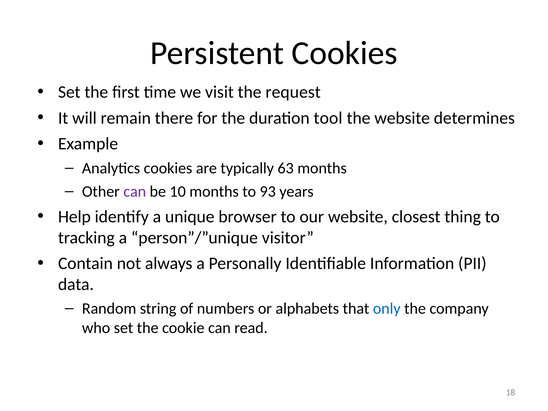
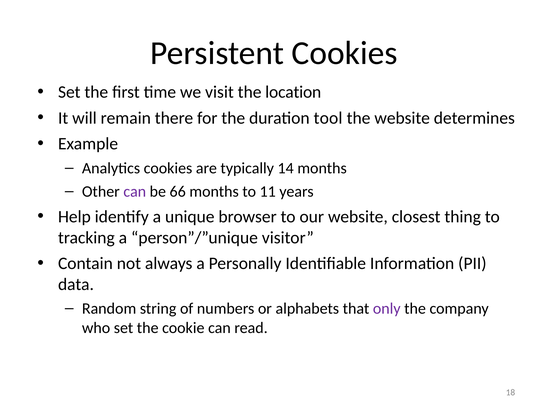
request: request -> location (293, 92)
63: 63 -> 14 (286, 168)
10: 10 -> 66 (178, 192)
93: 93 -> 11 (268, 192)
only colour: blue -> purple (387, 309)
